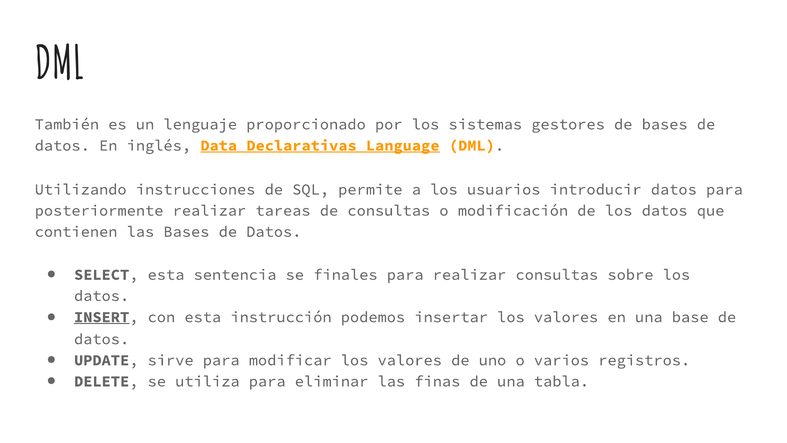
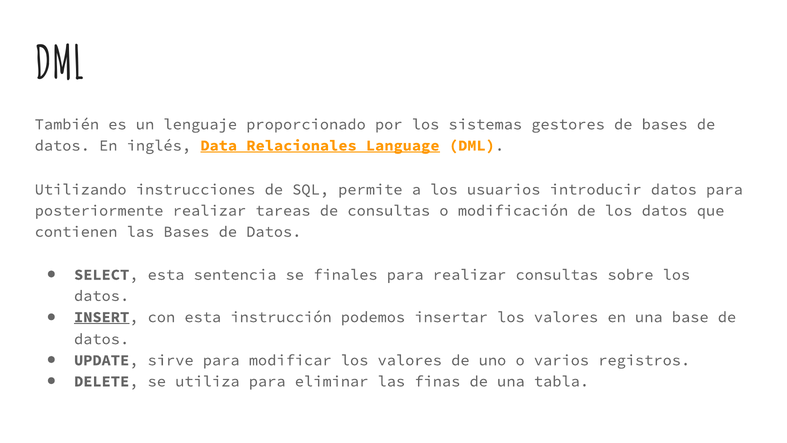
Declarativas: Declarativas -> Relacionales (302, 145)
